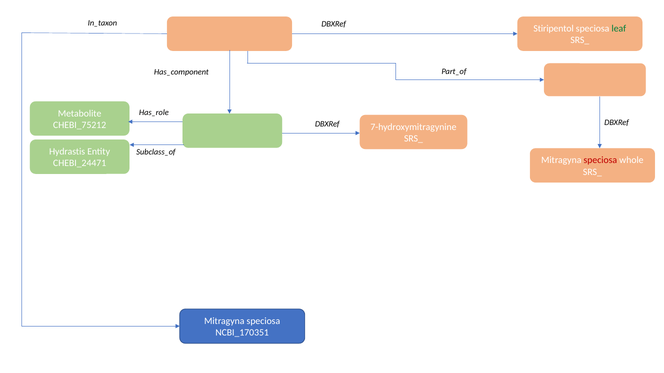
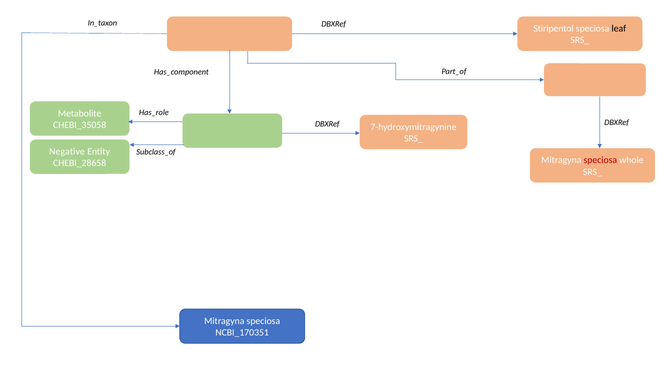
leaf colour: green -> black (619, 29)
CHEBI_75212: CHEBI_75212 -> CHEBI_35058 (80, 125)
Hydrastis: Hydrastis -> Negative (67, 152)
CHEBI_24471: CHEBI_24471 -> CHEBI_28658 (80, 163)
